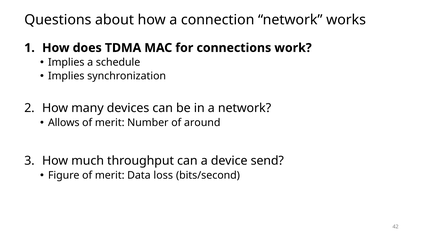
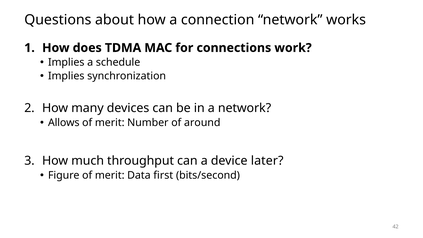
send: send -> later (267, 161)
loss: loss -> first (163, 175)
